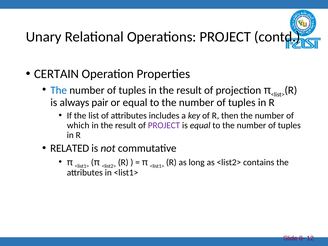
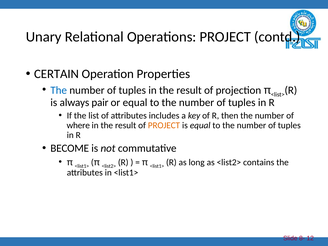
which: which -> where (78, 125)
PROJECT colour: purple -> orange (164, 125)
RELATED: RELATED -> BECOME (70, 148)
